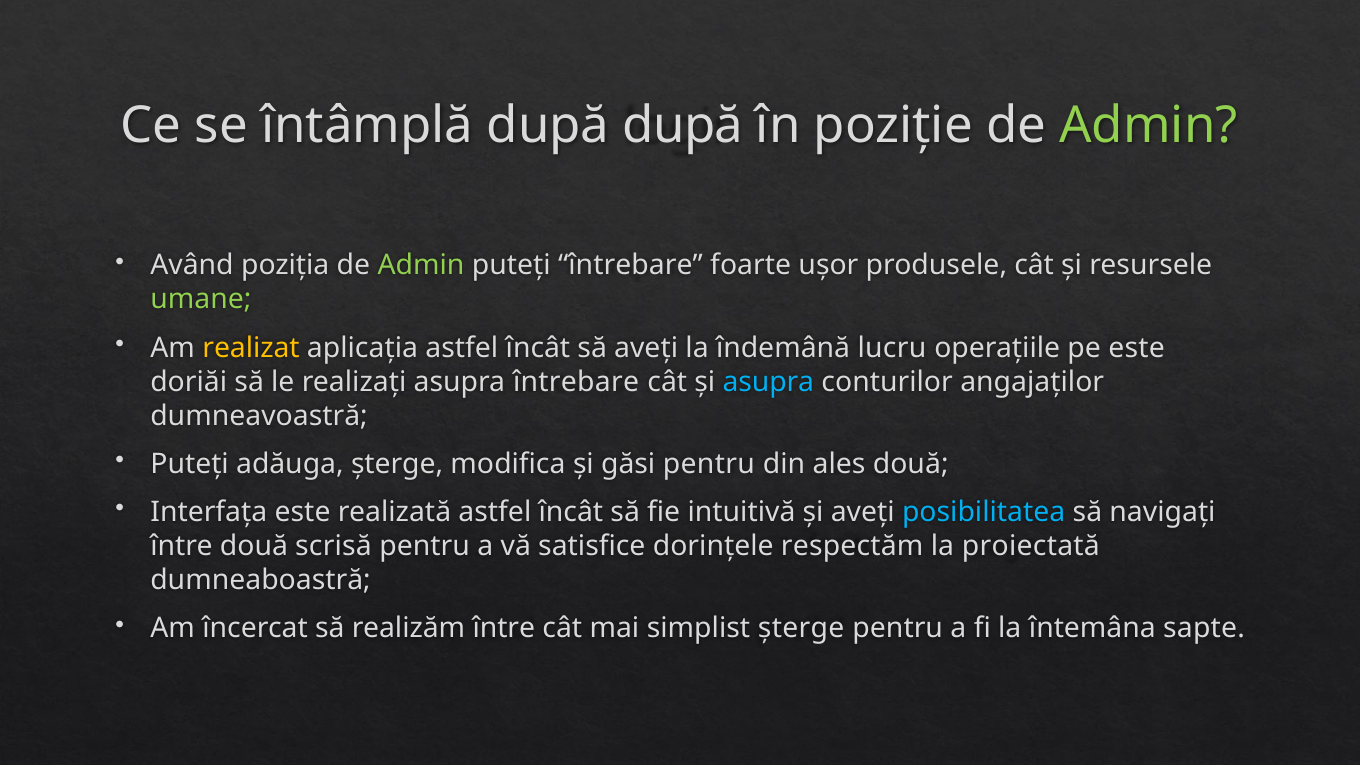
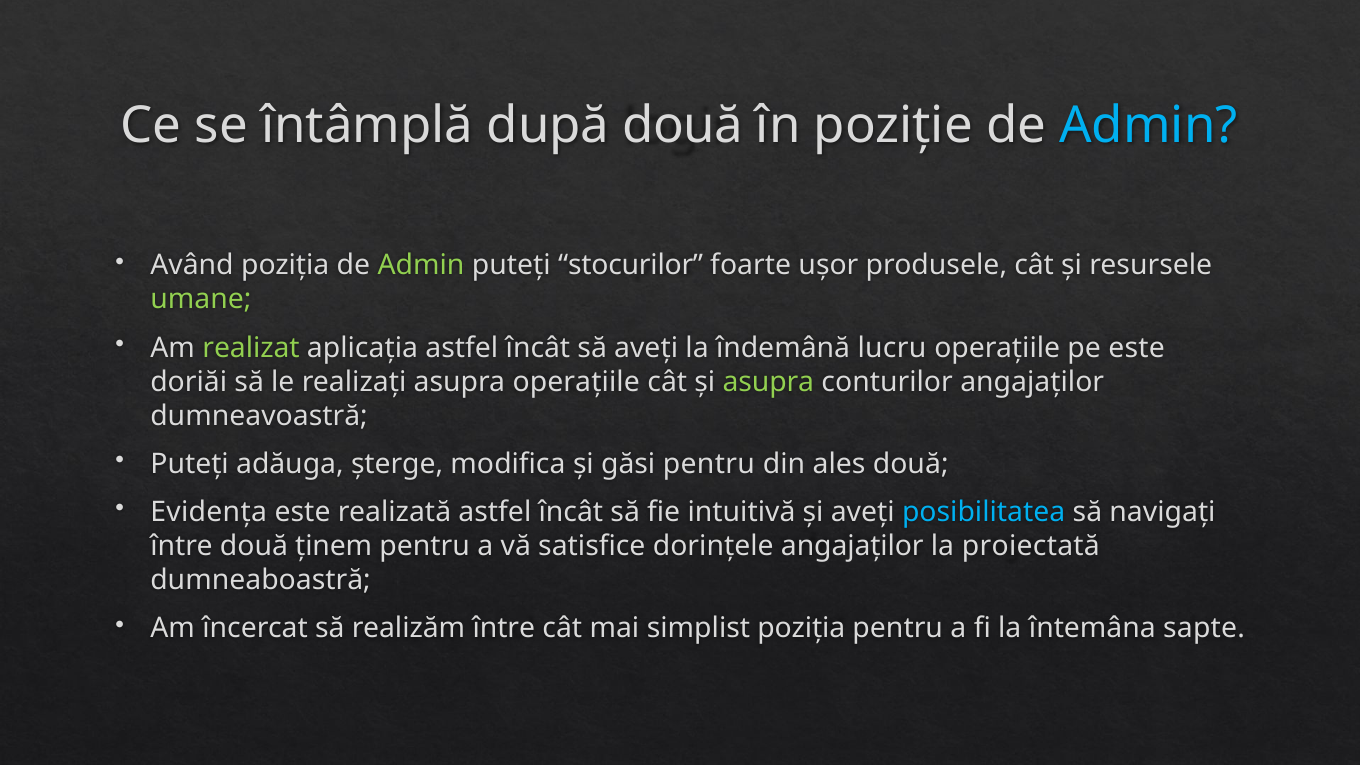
după după: după -> două (683, 126)
Admin colour: light green -> light blue (1149, 126)
puteți întrebare: întrebare -> stocurilor (631, 266)
realizat colour: yellow -> light green (251, 348)
asupra întrebare: întrebare -> operațiile (576, 382)
asupra colour: light blue -> light green (768, 382)
Interfața: Interfața -> Evidența (209, 512)
scrisă: scrisă -> ținem (334, 546)
dorințele respectăm: respectăm -> angajaților (852, 546)
simplist șterge: șterge -> poziția (801, 628)
